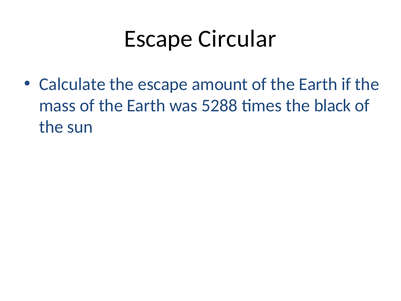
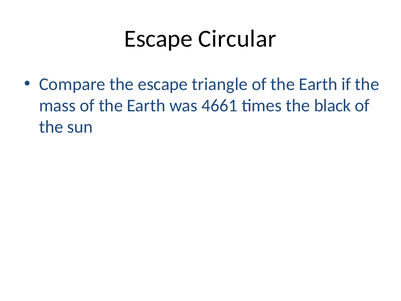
Calculate: Calculate -> Compare (72, 84)
amount: amount -> triangle (220, 84)
5288: 5288 -> 4661 (220, 106)
